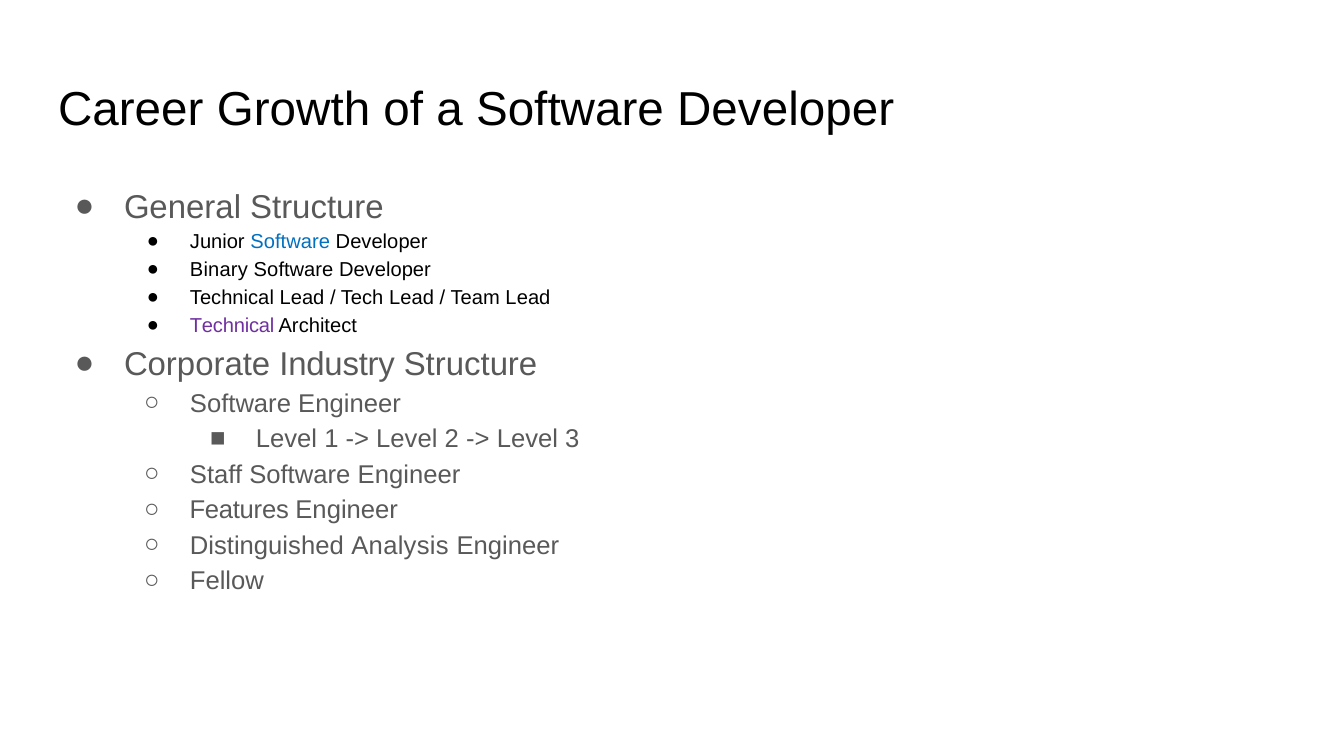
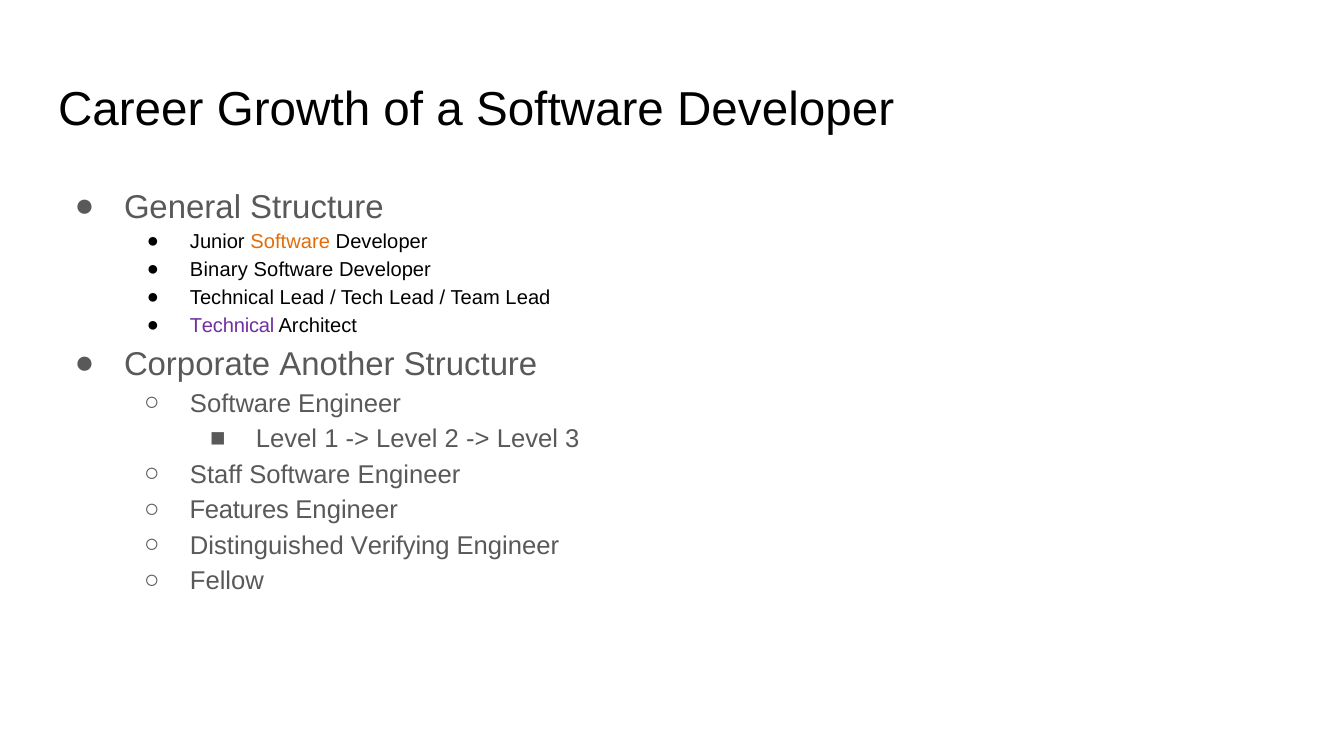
Software colour: blue -> orange (290, 242)
Industry: Industry -> Another (337, 364)
Analysis: Analysis -> Verifying (400, 545)
